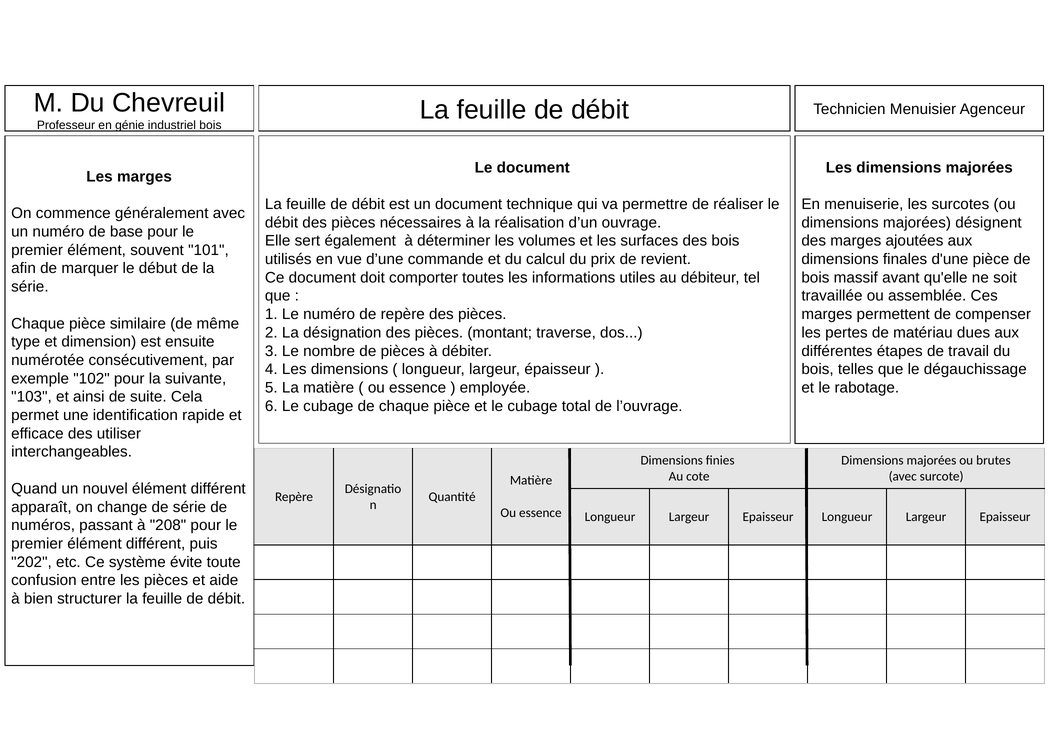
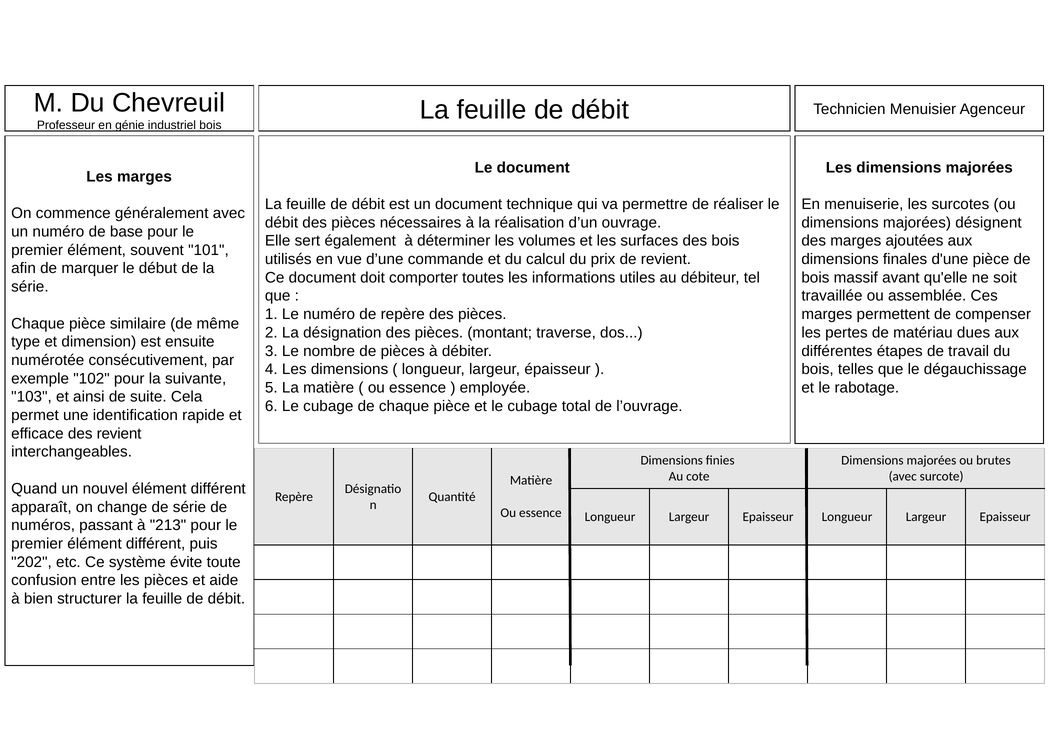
des utiliser: utiliser -> revient (119, 433)
208: 208 -> 213 (168, 525)
